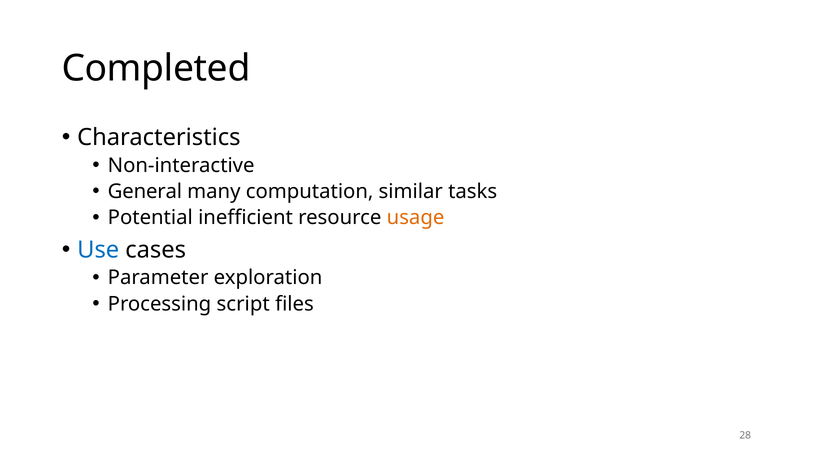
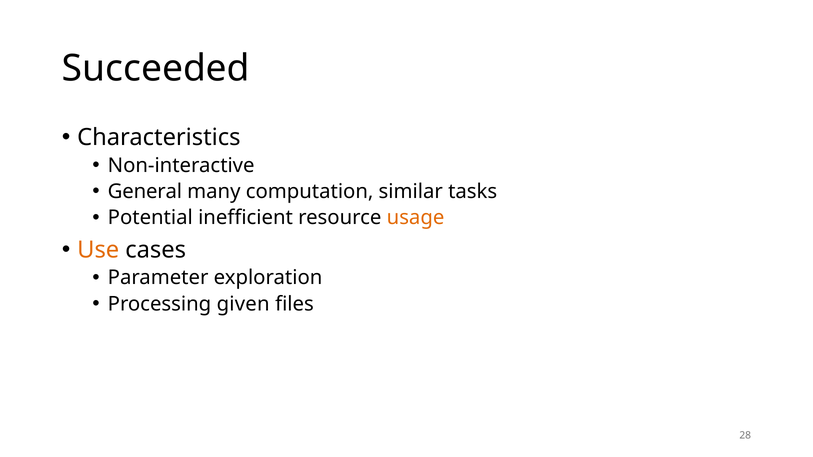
Completed: Completed -> Succeeded (156, 68)
Use colour: blue -> orange (98, 250)
script: script -> given (243, 304)
